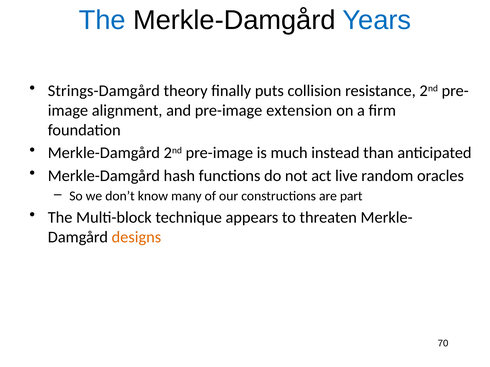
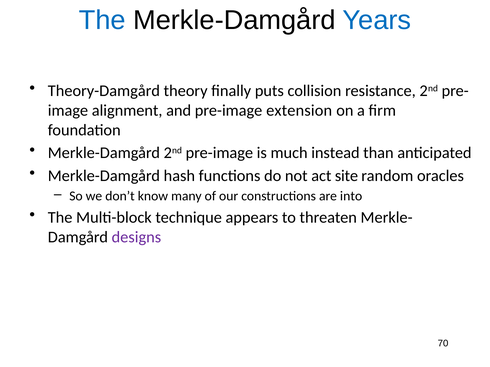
Strings-Damgård: Strings-Damgård -> Theory-Damgård (104, 91)
live: live -> site (346, 176)
part: part -> into (351, 196)
designs colour: orange -> purple (136, 237)
